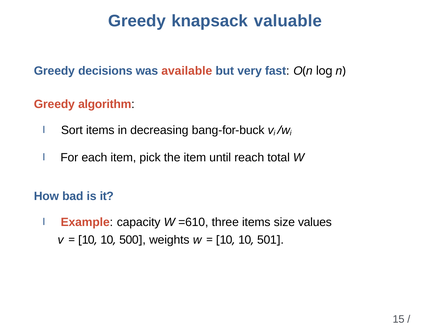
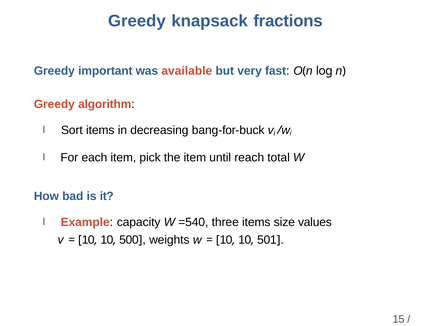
valuable: valuable -> fractions (288, 21)
decisions: decisions -> important (105, 71)
=610: =610 -> =540 (193, 222)
